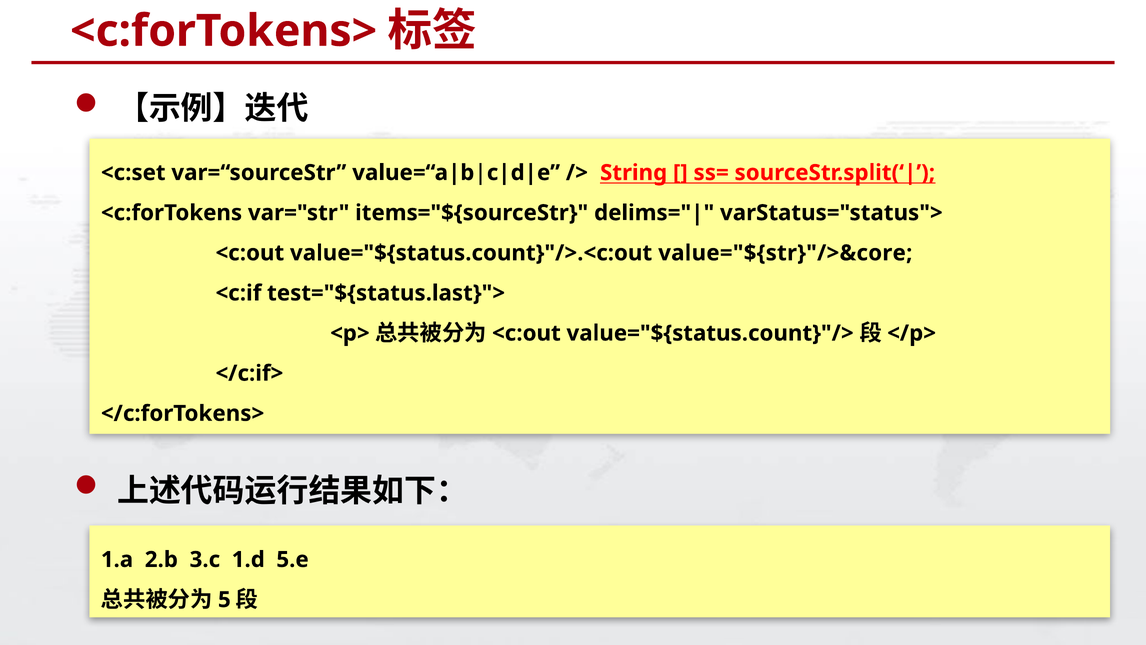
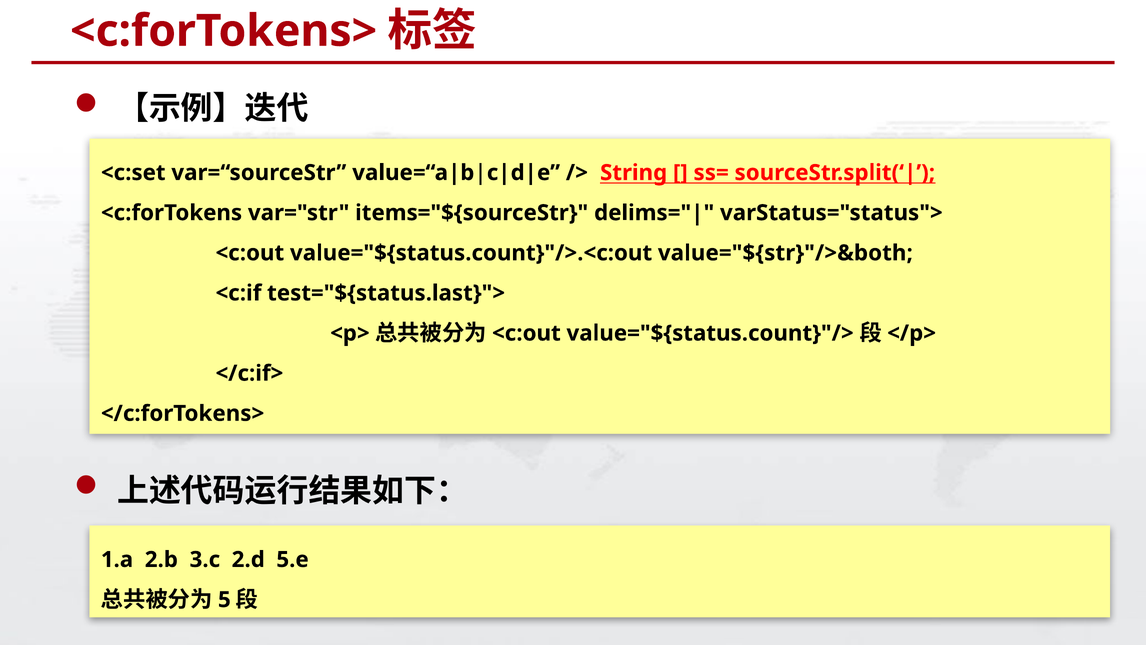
value="${str}"/>&core: value="${str}"/>&core -> value="${str}"/>&both (785, 253)
1.d: 1.d -> 2.d (248, 559)
